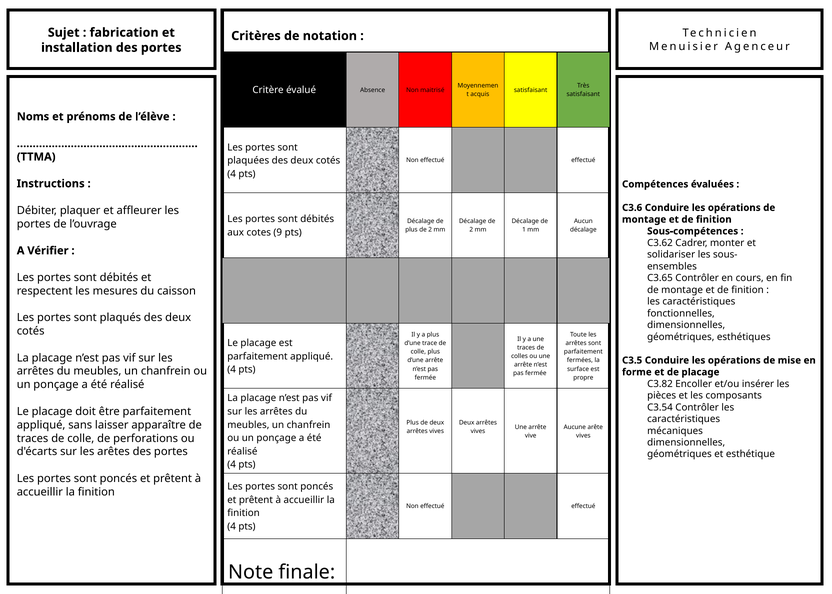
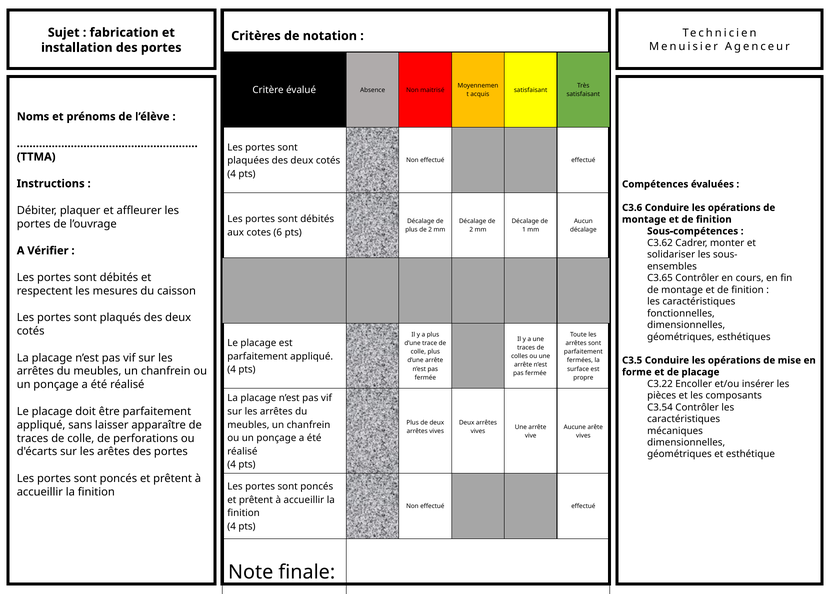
9: 9 -> 6 (278, 233)
C3.82: C3.82 -> C3.22 (660, 384)
